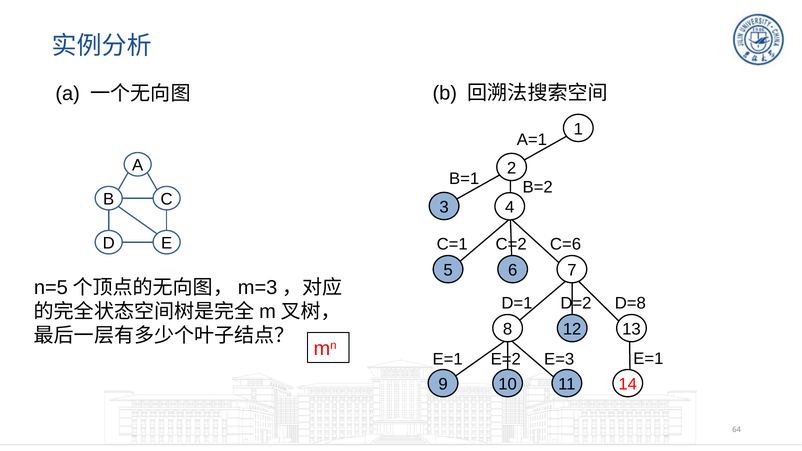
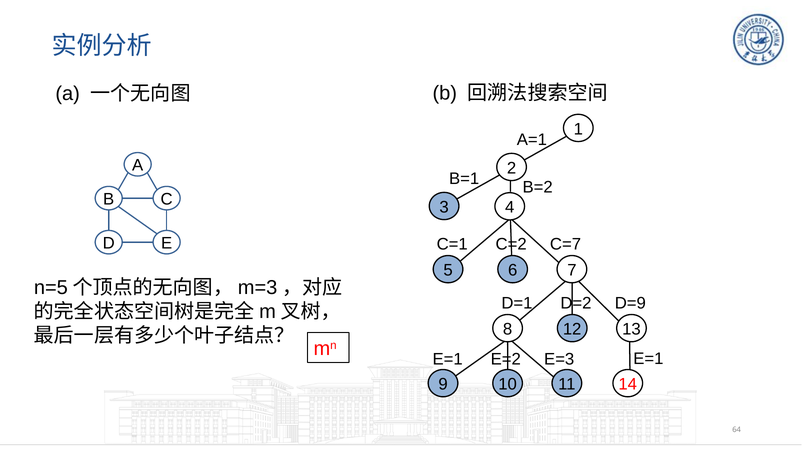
C=6: C=6 -> C=7 (566, 244)
D=8: D=8 -> D=9 (630, 303)
